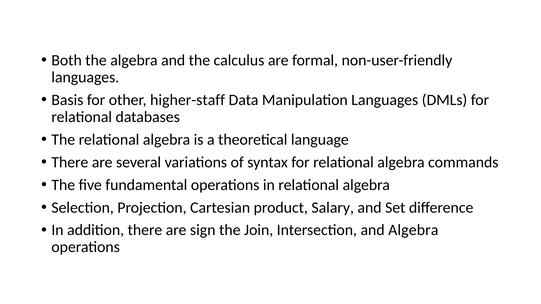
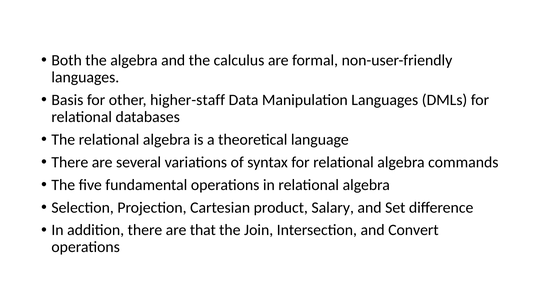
sign: sign -> that (203, 230)
and Algebra: Algebra -> Convert (413, 230)
